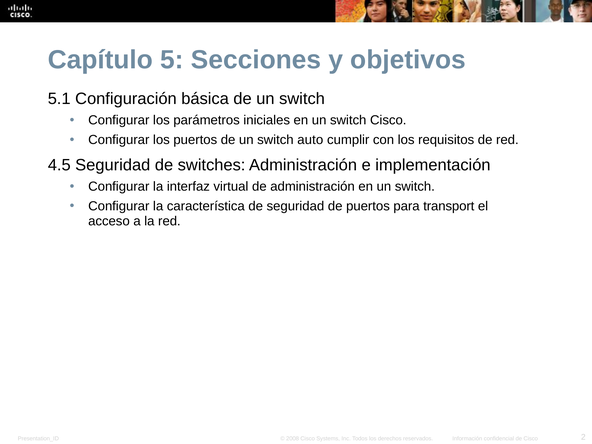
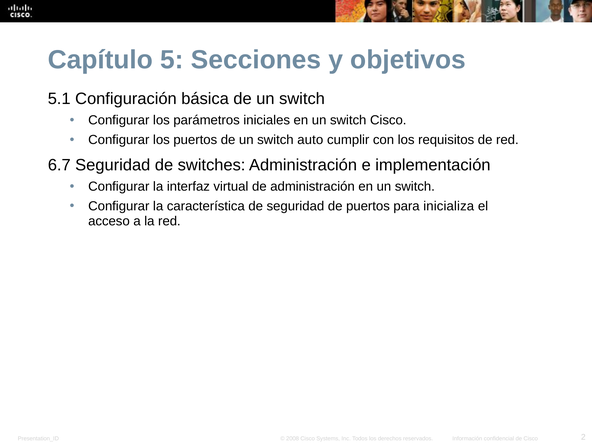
4.5: 4.5 -> 6.7 (59, 165)
transport: transport -> inicializa (449, 206)
